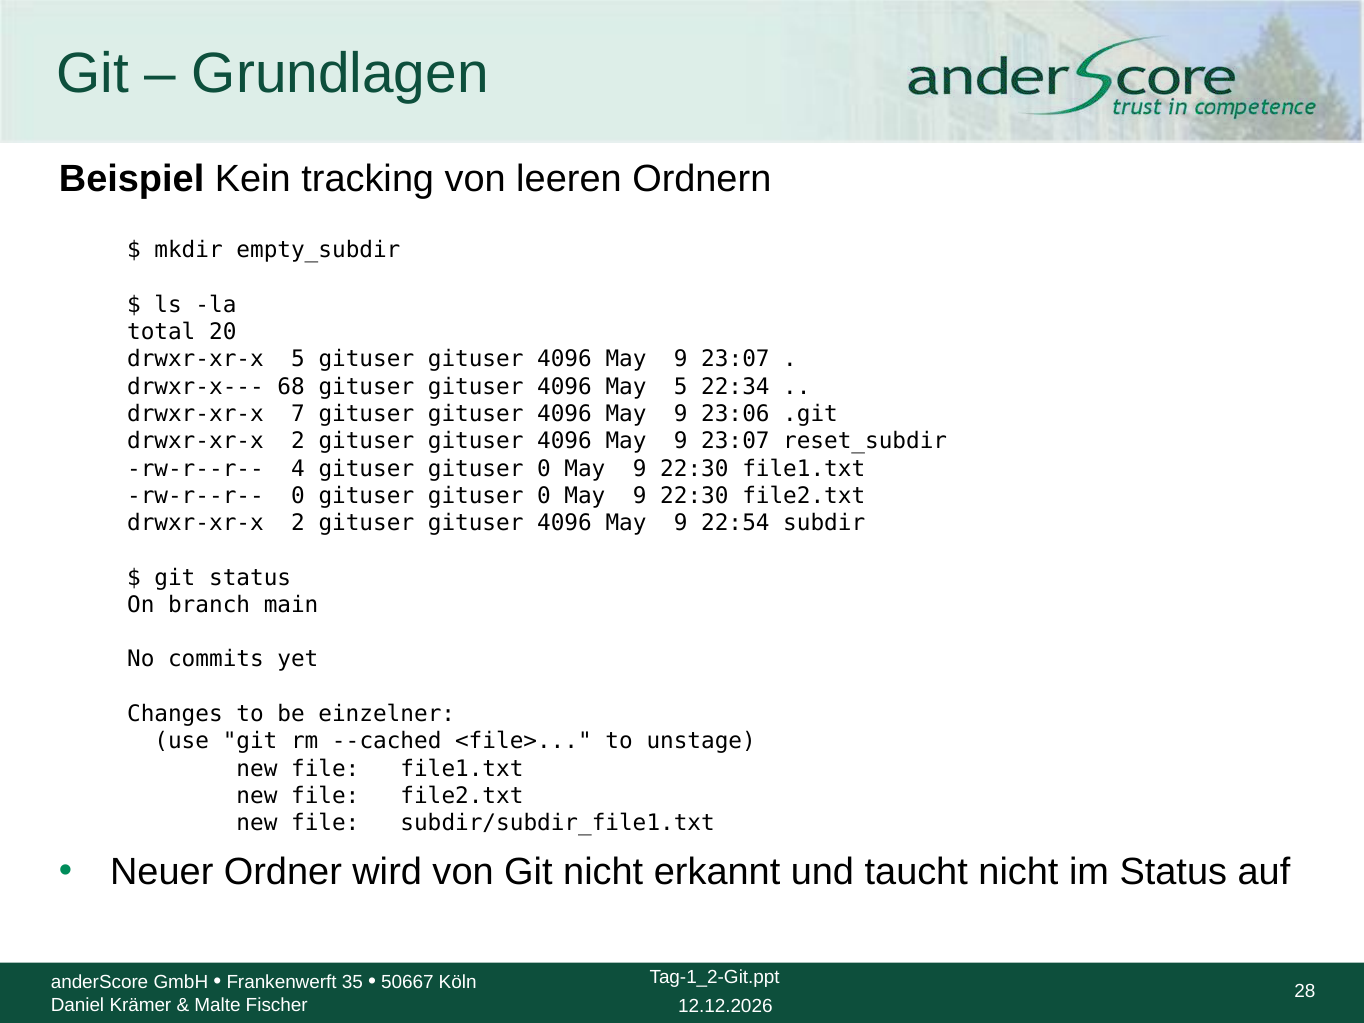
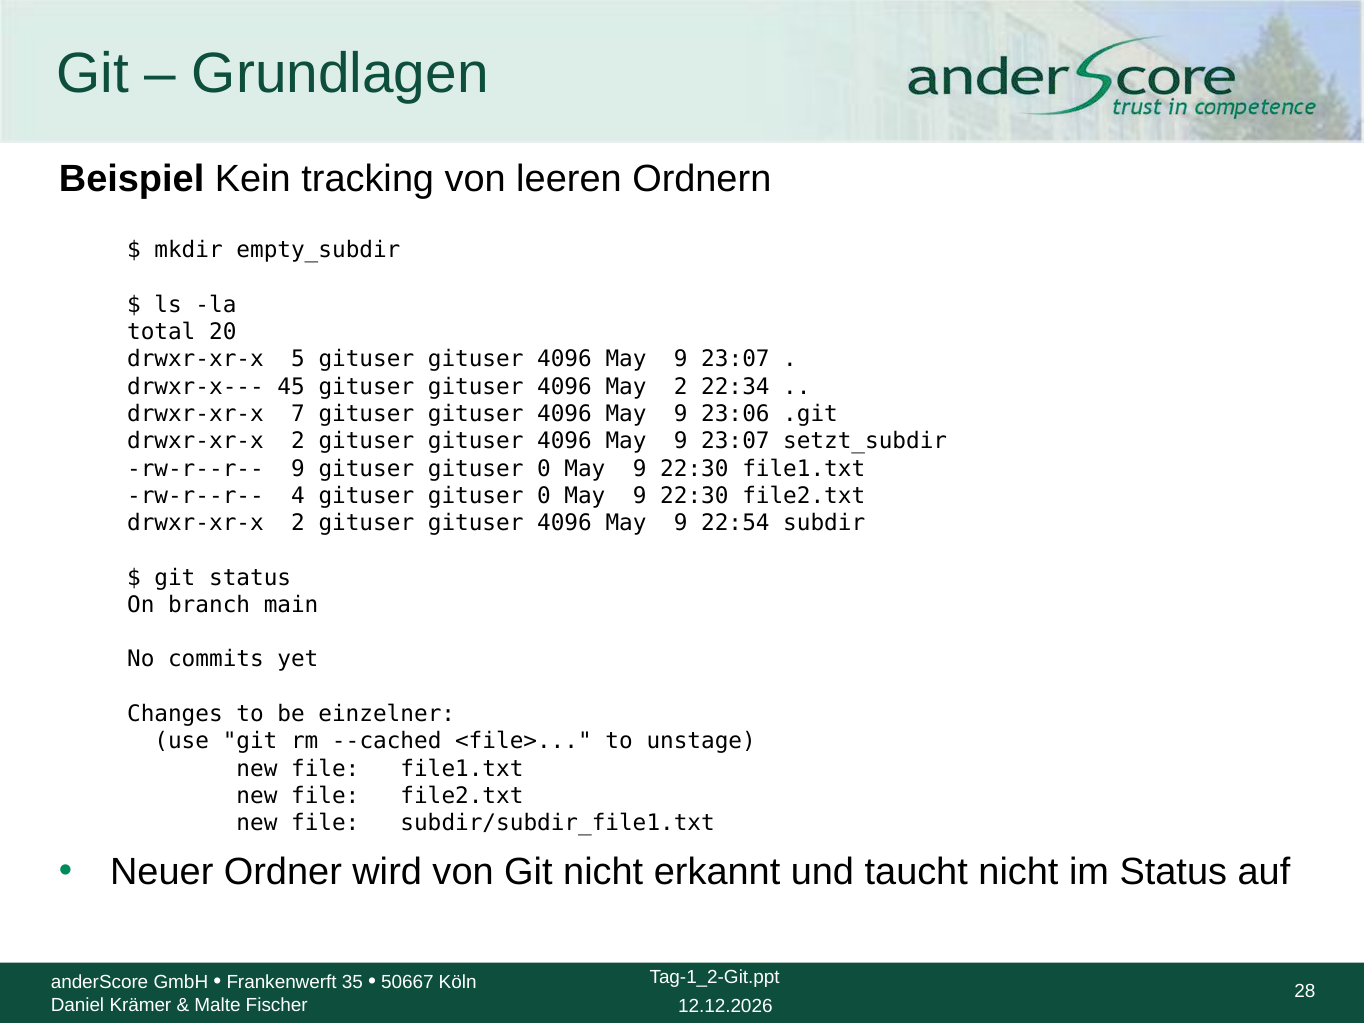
68: 68 -> 45 (291, 387)
May 5: 5 -> 2 (681, 387)
reset_subdir: reset_subdir -> setzt_subdir (865, 441)
rw-r--r-- 4: 4 -> 9 (298, 469)
rw-r--r-- 0: 0 -> 4 (298, 496)
